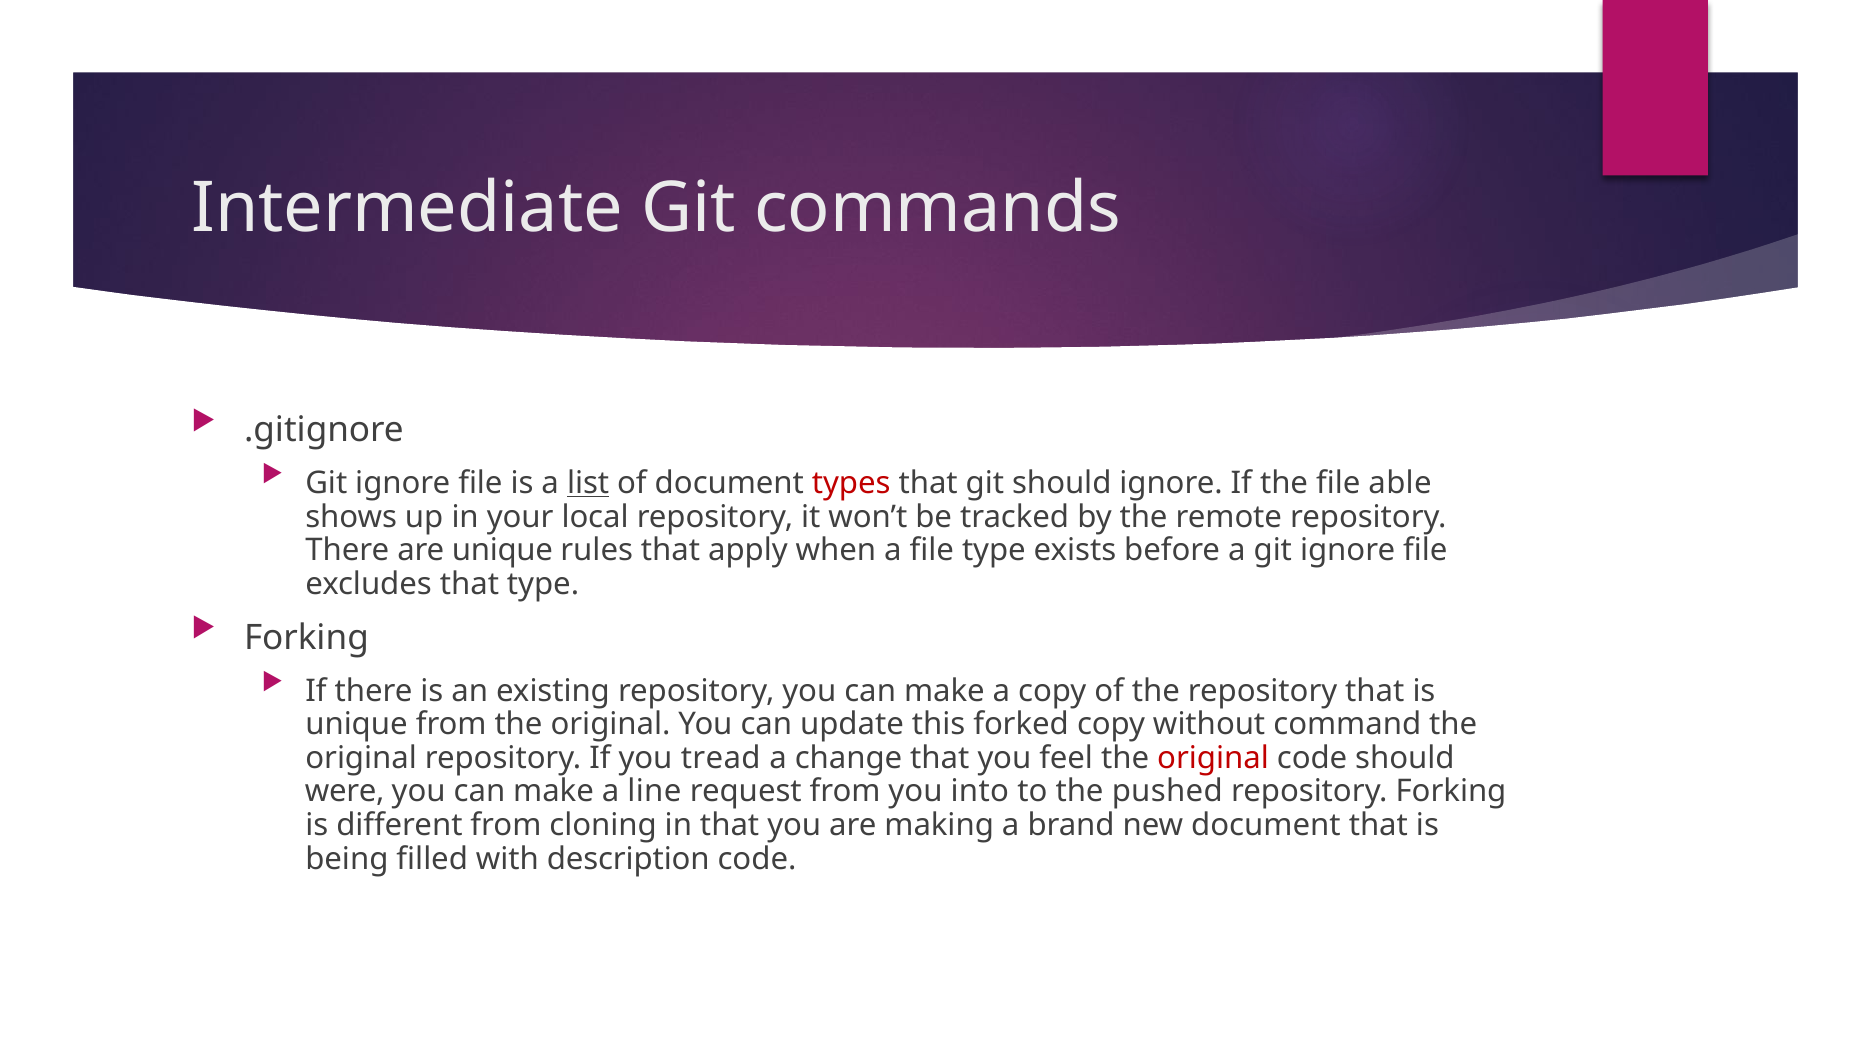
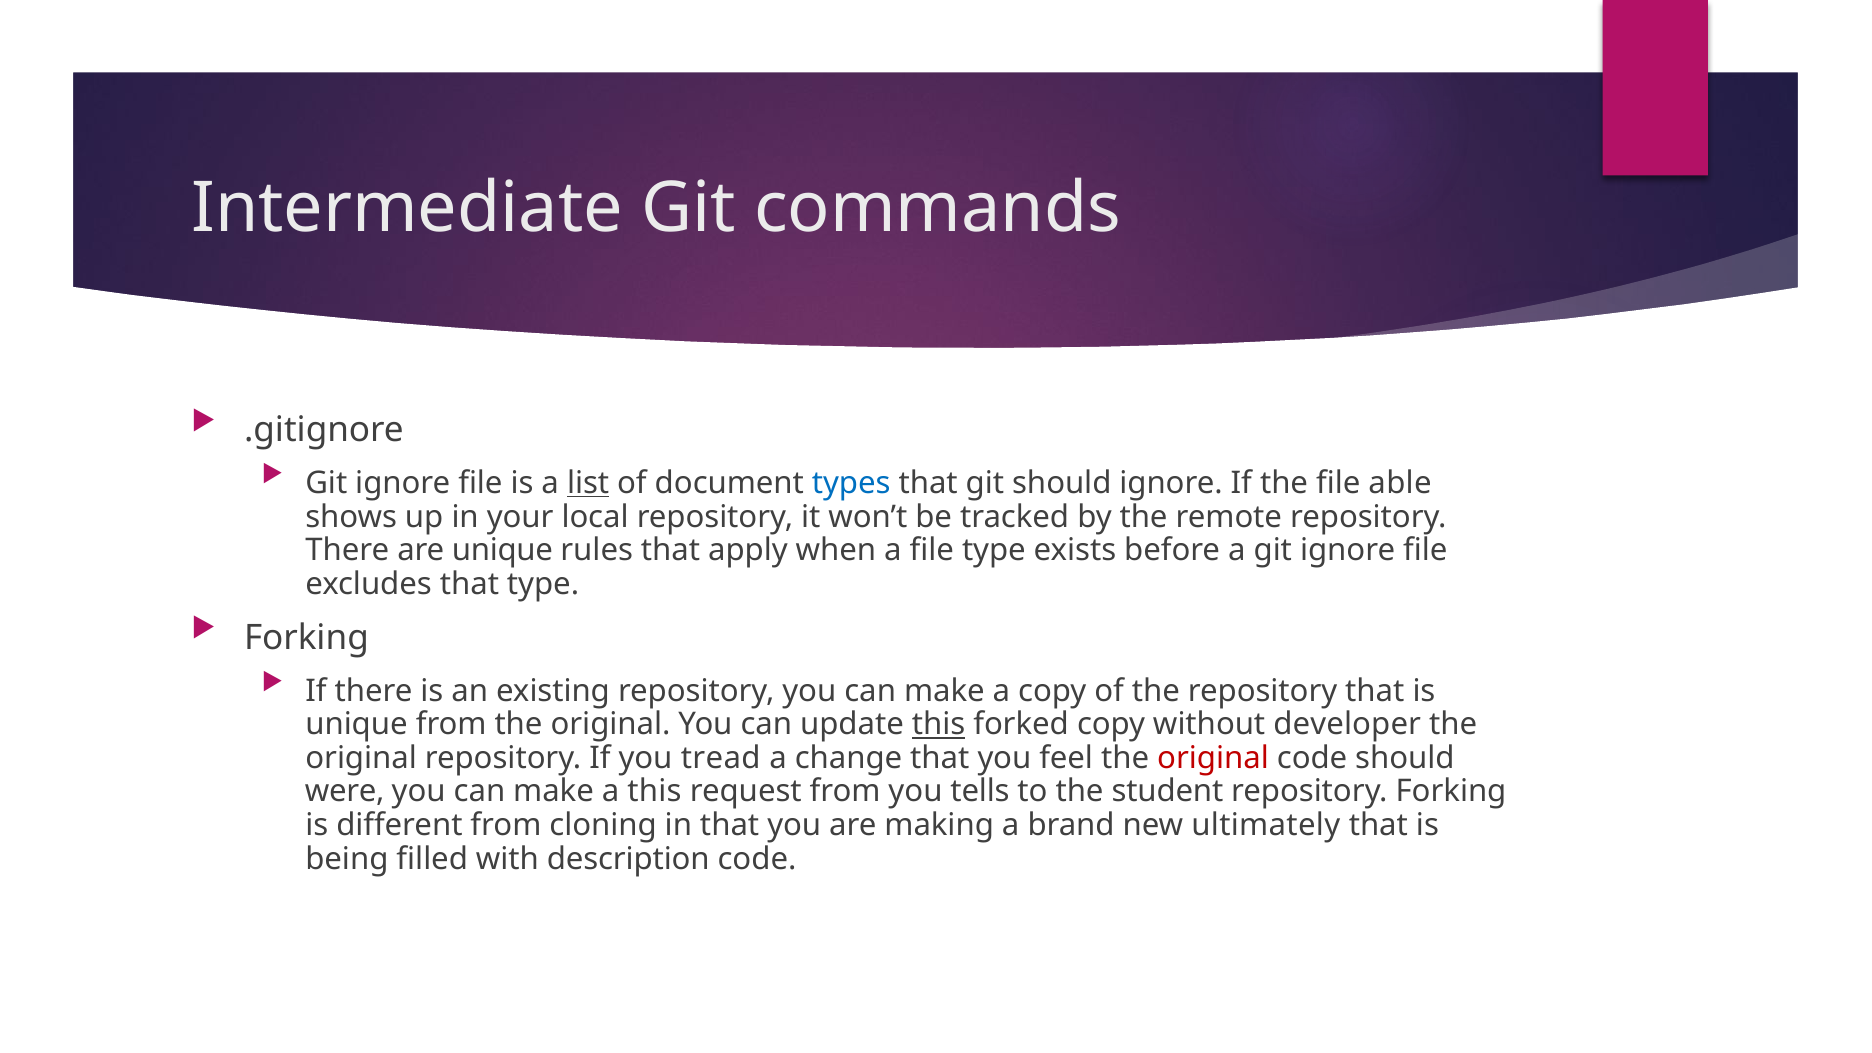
types colour: red -> blue (851, 483)
this underline: none -> present (939, 724)
command: command -> developer (1347, 724)
a line: line -> this (654, 792)
into: into -> tells (980, 792)
pushed: pushed -> student (1167, 792)
new document: document -> ultimately (1266, 825)
